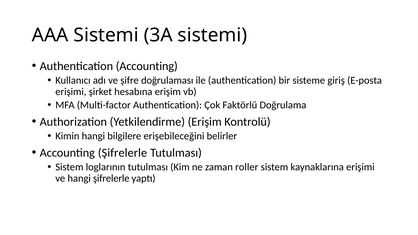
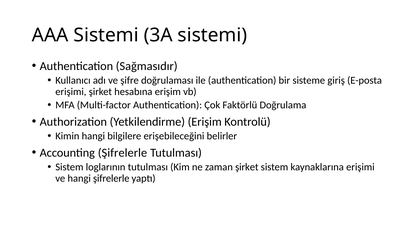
Authentication Accounting: Accounting -> Sağmasıdır (147, 66)
zaman roller: roller -> şirket (247, 167)
